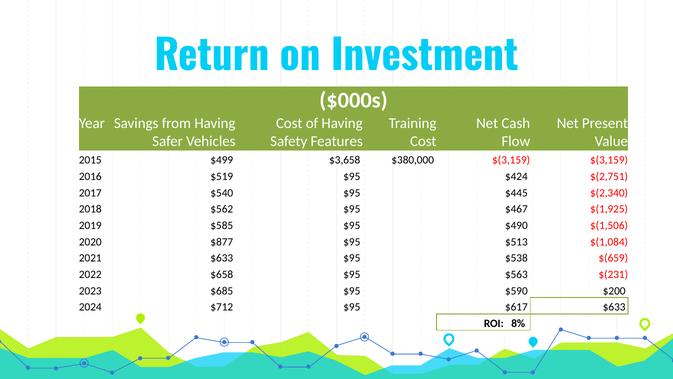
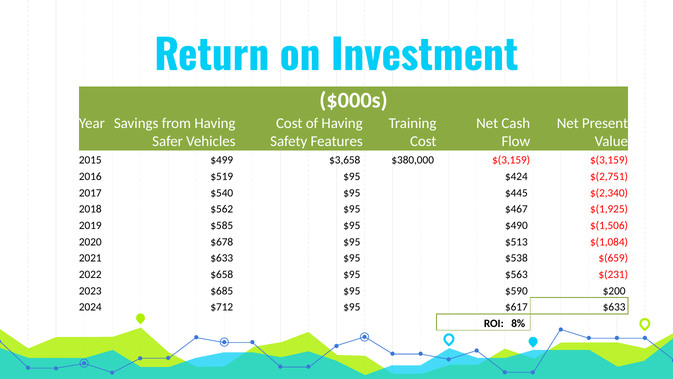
$877: $877 -> $678 (222, 242)
